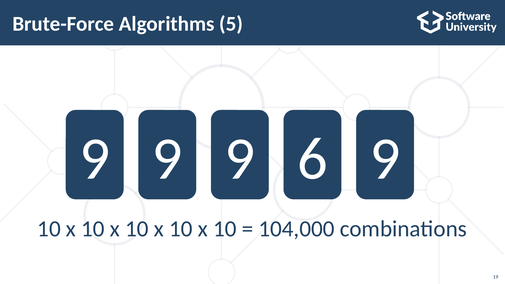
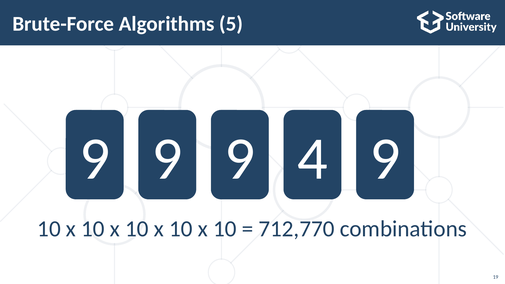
6: 6 -> 4 (312, 159)
104,000: 104,000 -> 712,770 (296, 229)
